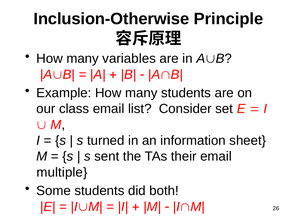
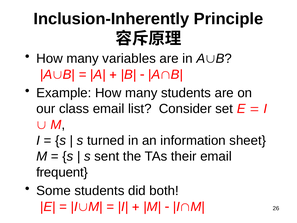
Inclusion-Otherwise: Inclusion-Otherwise -> Inclusion-Inherently (111, 19)
multiple: multiple -> frequent (62, 172)
